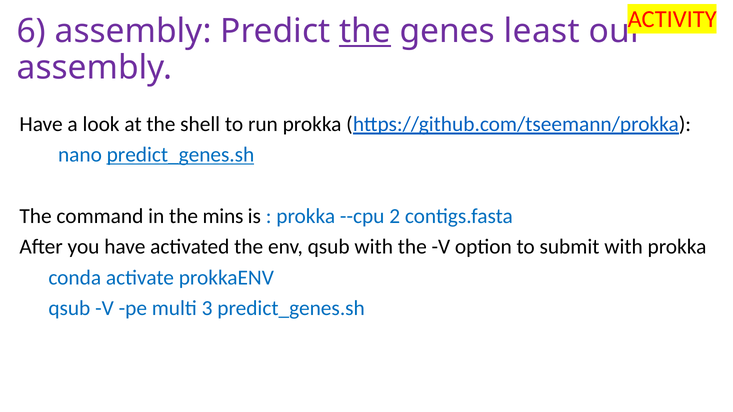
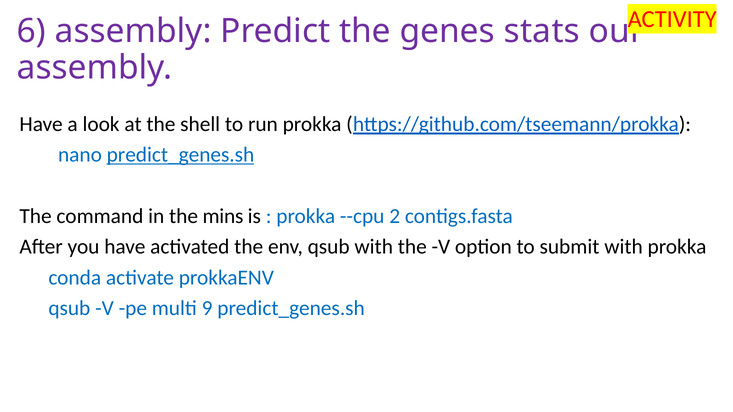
the underline: present -> none (365, 31)
least: least -> stats (542, 31)
3: 3 -> 9 (207, 308)
